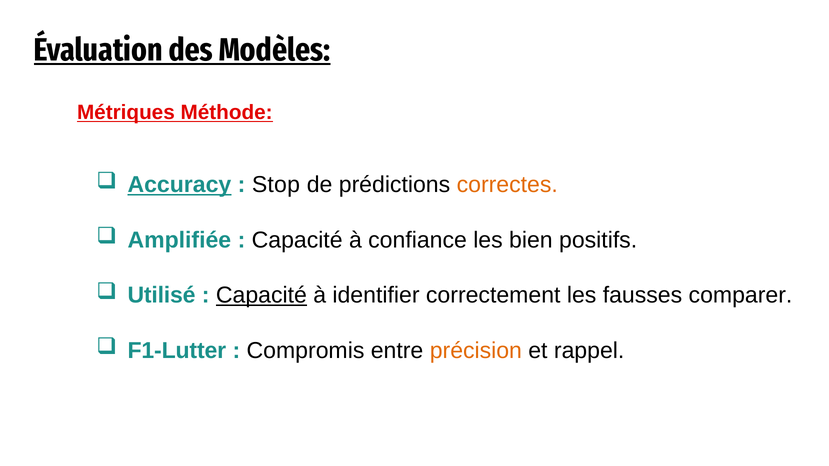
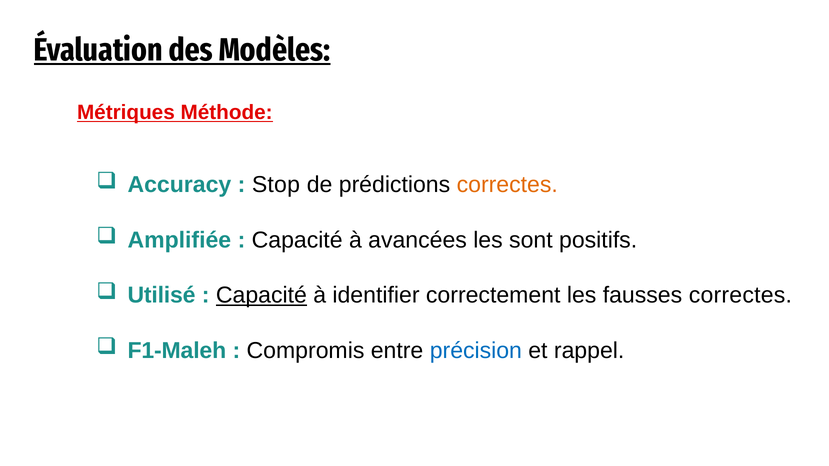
Accuracy underline: present -> none (179, 185)
confiance: confiance -> avancées (418, 240)
bien: bien -> sont (531, 240)
fausses comparer: comparer -> correctes (740, 295)
F1-Lutter: F1-Lutter -> F1-Maleh (177, 351)
précision colour: orange -> blue (476, 351)
